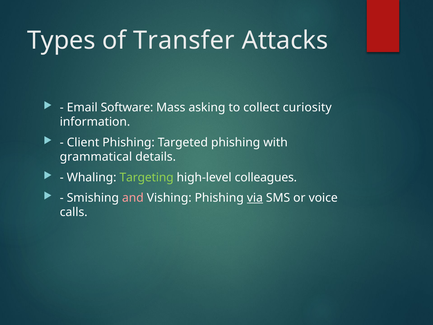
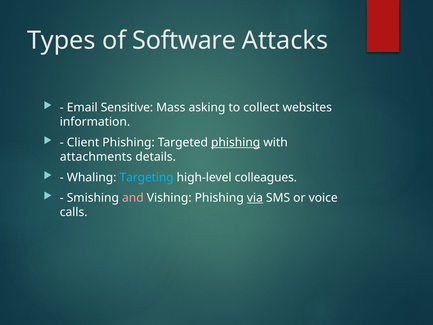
Transfer: Transfer -> Software (184, 41)
Software: Software -> Sensitive (127, 107)
curiosity: curiosity -> websites (307, 107)
phishing underline: none -> present (236, 142)
grammatical: grammatical -> attachments (96, 157)
Targeting colour: light green -> light blue (147, 177)
